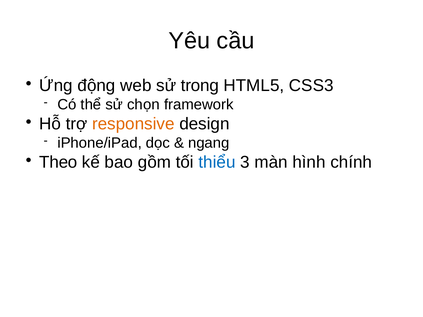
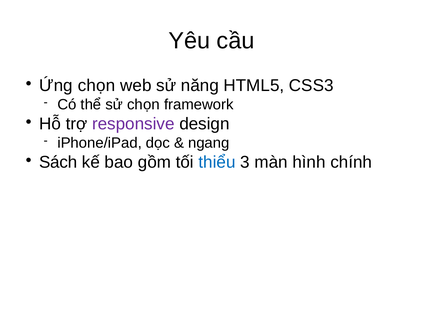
Ứng động: động -> chọn (96, 86)
trong: trong -> năng (200, 86)
responsive colour: orange -> purple (133, 124)
Theo: Theo -> Sách (58, 162)
